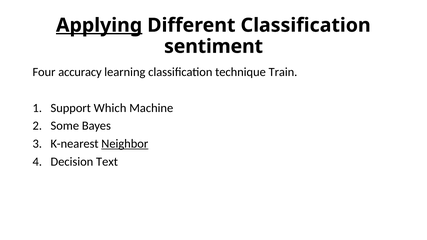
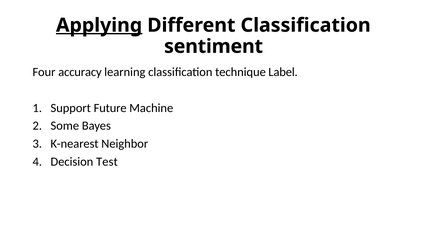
Train: Train -> Label (283, 72)
Which: Which -> Future (110, 108)
Neighbor underline: present -> none (125, 144)
Text: Text -> Test (107, 162)
